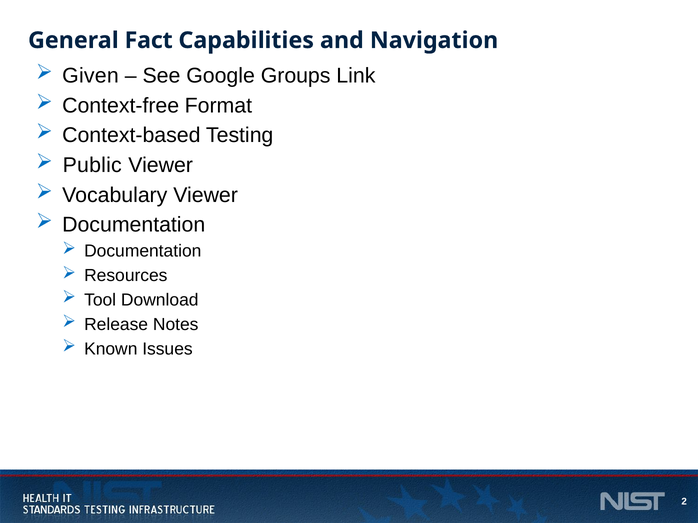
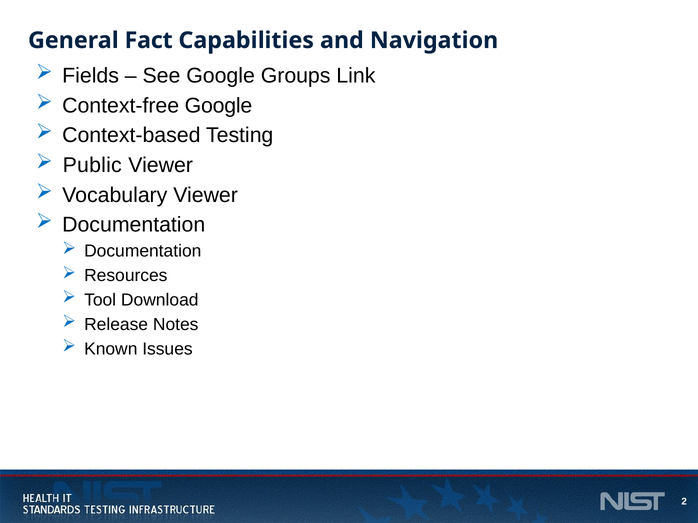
Given: Given -> Fields (91, 76)
Context-free Format: Format -> Google (218, 106)
